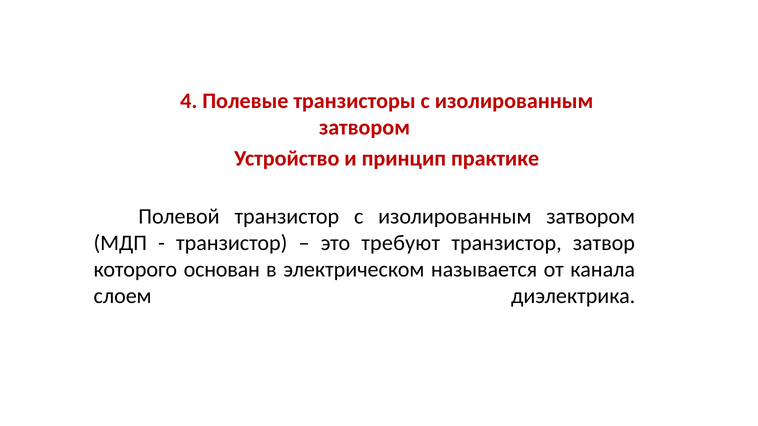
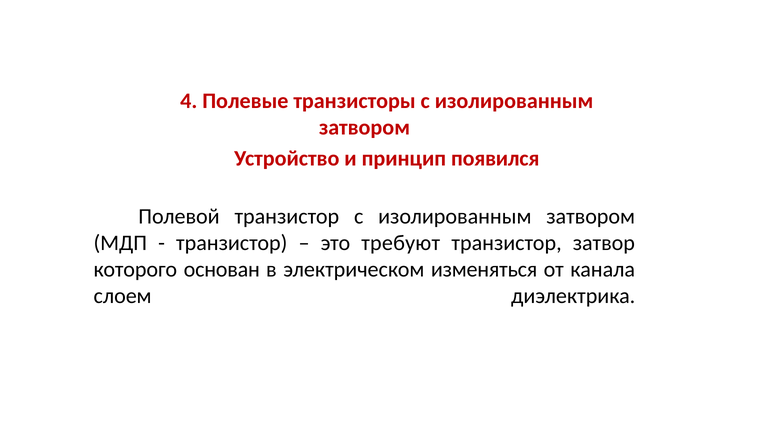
практике: практике -> появился (495, 159)
называется: называется -> изменяться (484, 270)
